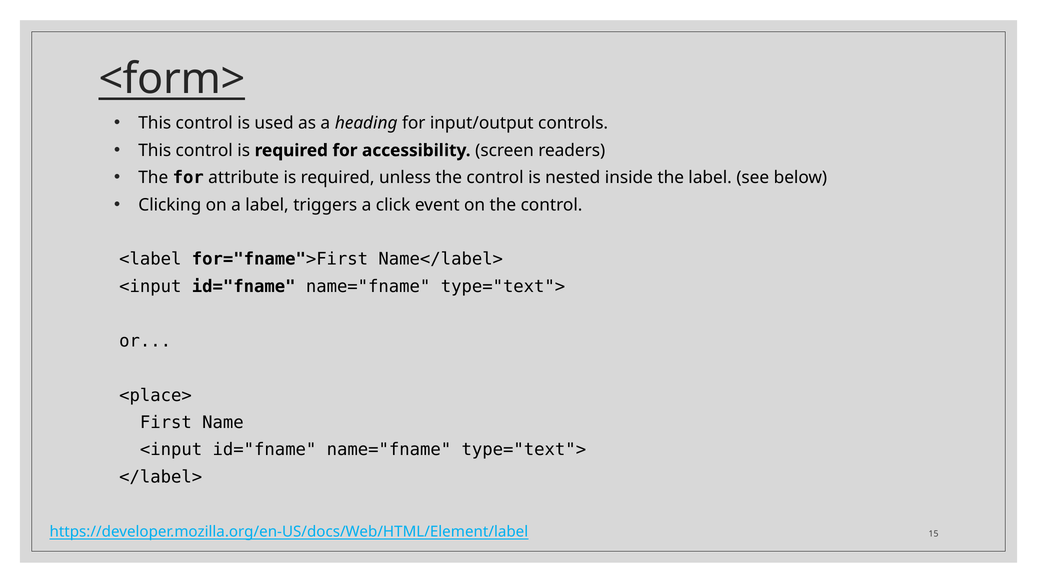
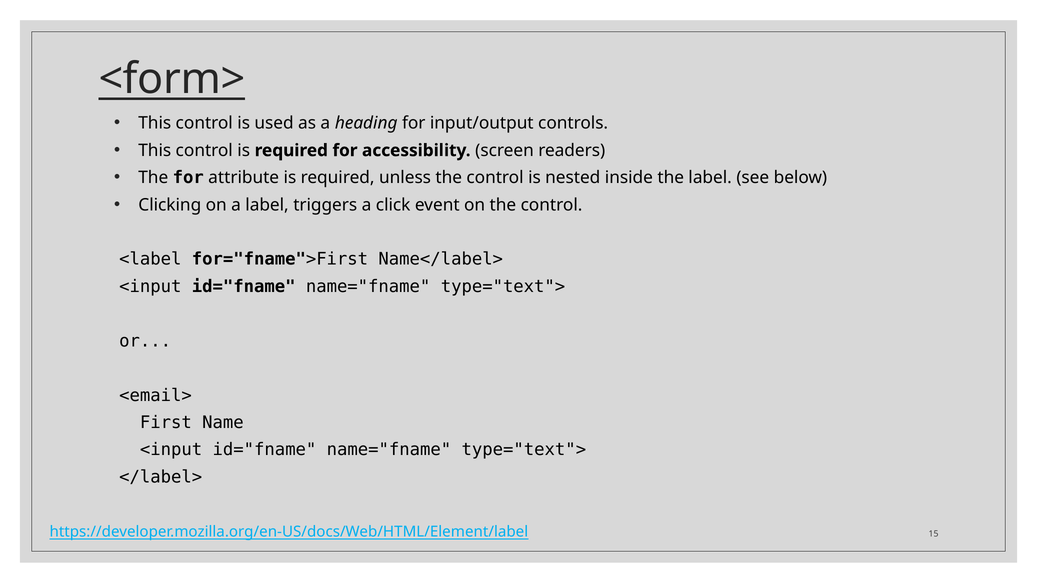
<place>: <place> -> <email> (156, 396)
